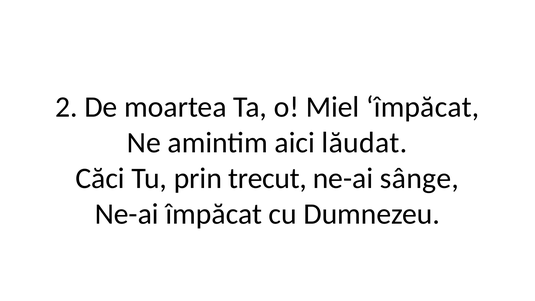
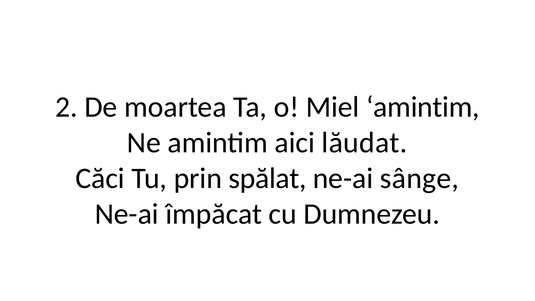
Miel împăcat: împăcat -> amintim (423, 107)
trecut: trecut -> spălat (268, 178)
